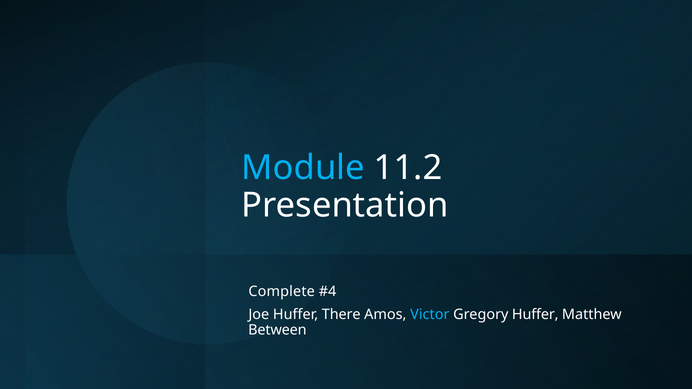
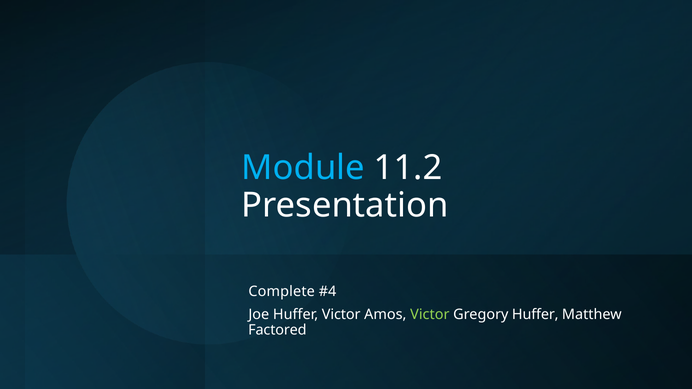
Huffer There: There -> Victor (341, 315)
Victor colour: light blue -> light green (430, 315)
Between: Between -> Factored (277, 330)
